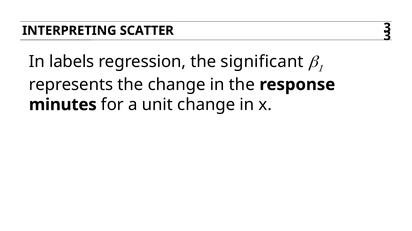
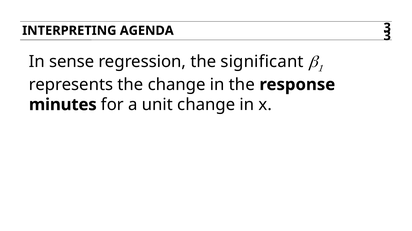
SCATTER: SCATTER -> AGENDA (147, 31)
labels: labels -> sense (72, 62)
